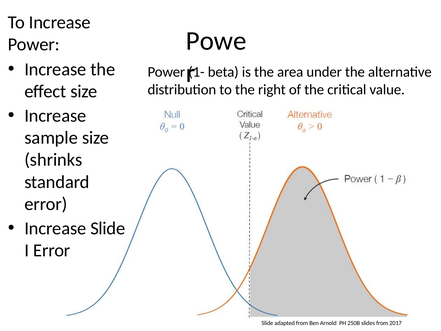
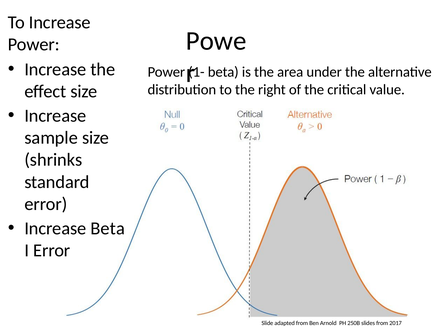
Increase Slide: Slide -> Beta (108, 228)
